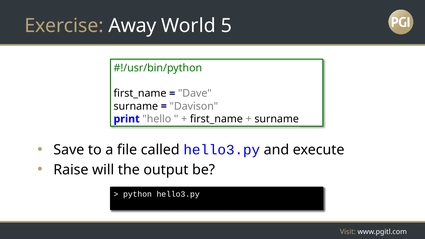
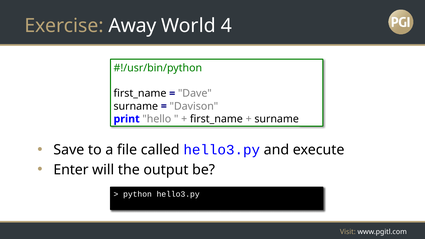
5: 5 -> 4 (226, 26)
Raise: Raise -> Enter (71, 170)
